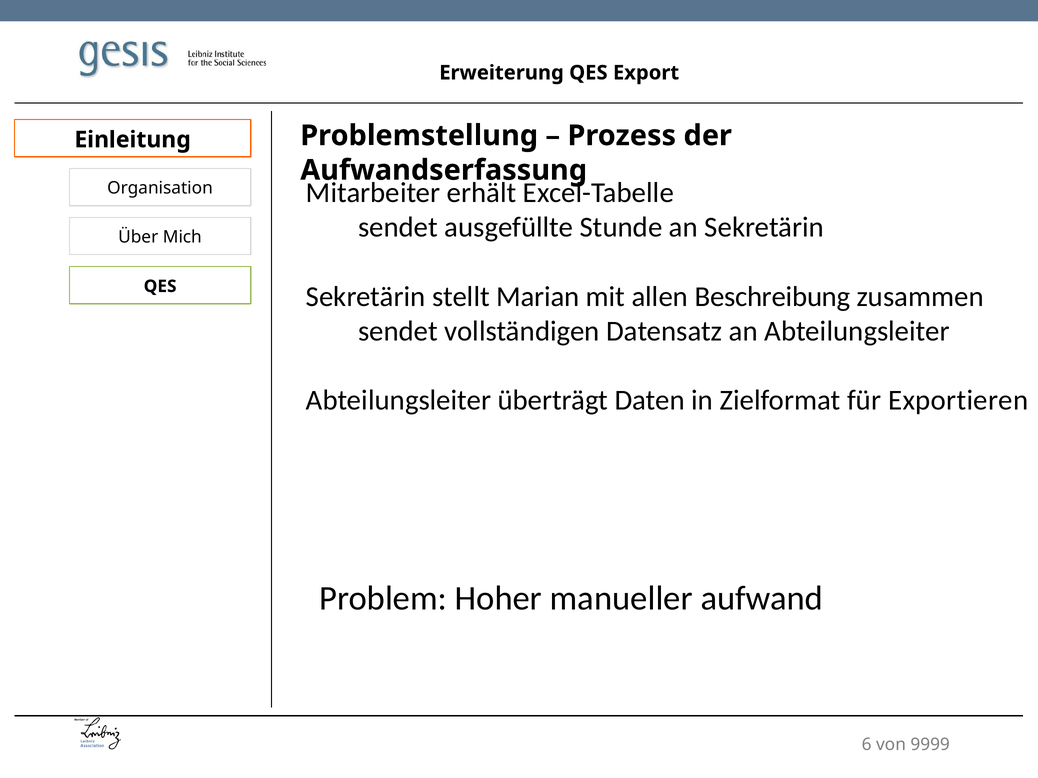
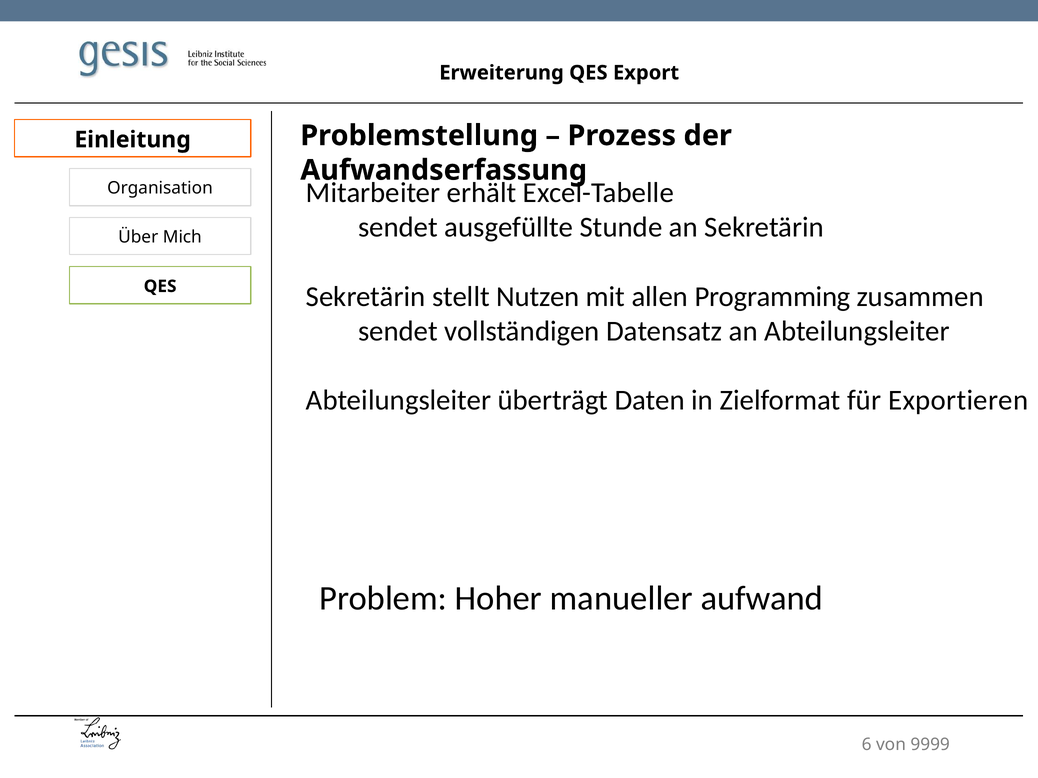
Marian: Marian -> Nutzen (538, 297)
Beschreibung: Beschreibung -> Programming (773, 297)
